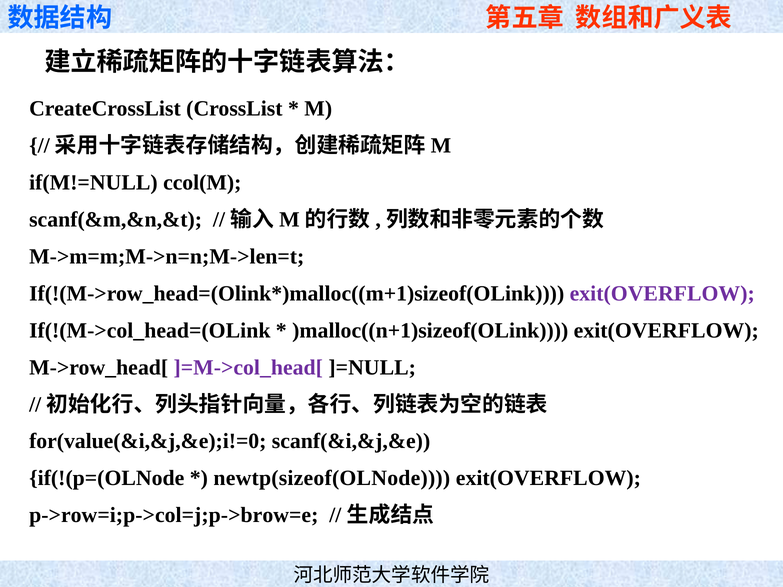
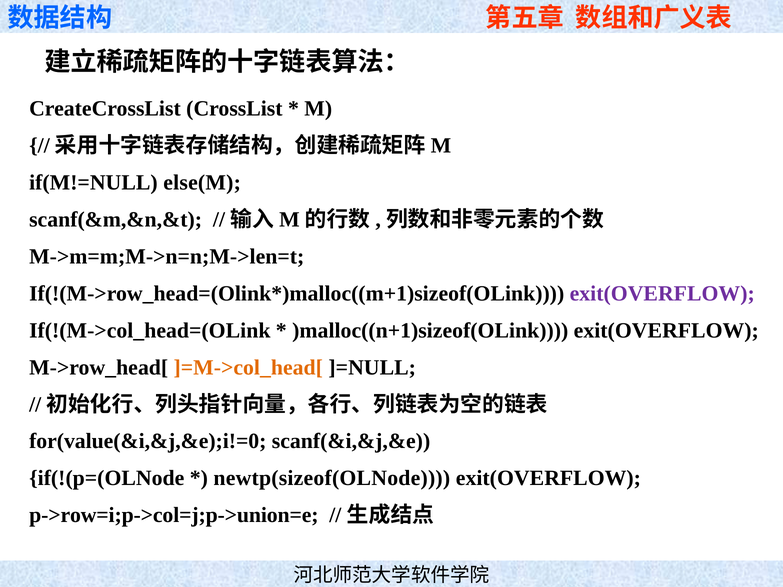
ccol(M: ccol(M -> else(M (202, 183)
]=M->col_head[ colour: purple -> orange (248, 368)
p->row=i;p->col=j;p->brow=e: p->row=i;p->col=j;p->brow=e -> p->row=i;p->col=j;p->union=e (174, 515)
